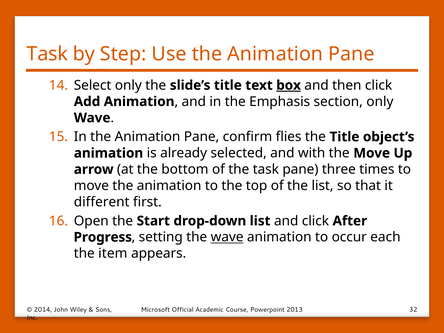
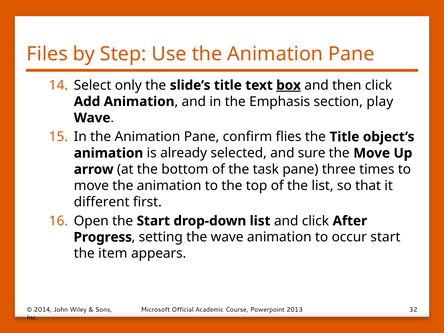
Task: Task -> Files (47, 54)
section only: only -> play (380, 102)
with: with -> sure (312, 153)
wave underline: present -> none (227, 237)
occur each: each -> start (385, 237)
